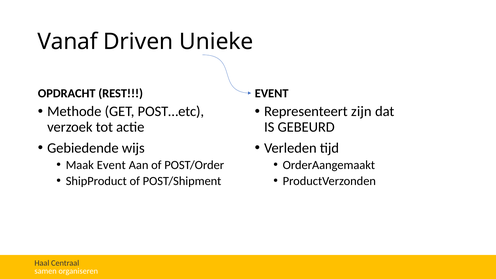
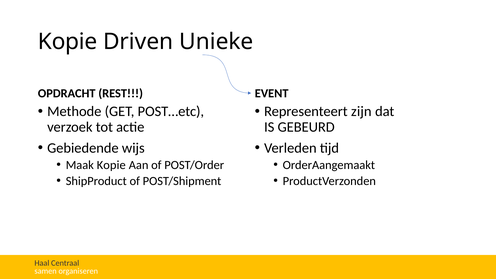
Vanaf: Vanaf -> Kopie (68, 42)
Maak Event: Event -> Kopie (111, 165)
